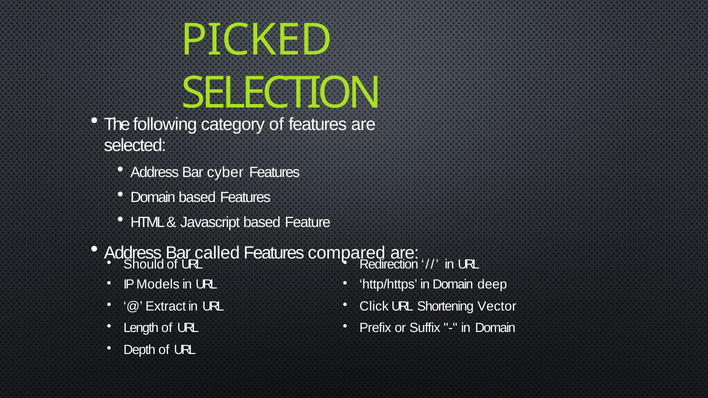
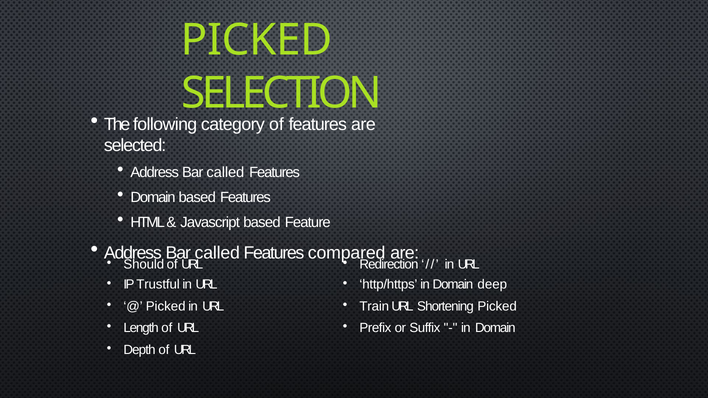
cyber: cyber -> called (225, 173)
Models: Models -> Trustful (158, 285)
Extract: Extract -> Picked (166, 306)
Click: Click -> Train (374, 306)
Shortening Vector: Vector -> Picked (497, 306)
